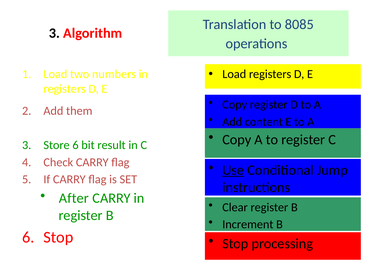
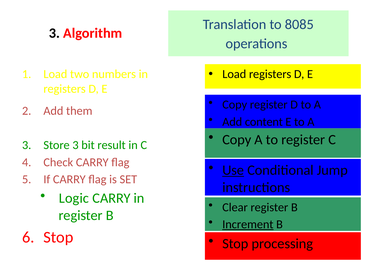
Store 6: 6 -> 3 (76, 145)
After: After -> Logic (74, 198)
Increment underline: none -> present (248, 225)
